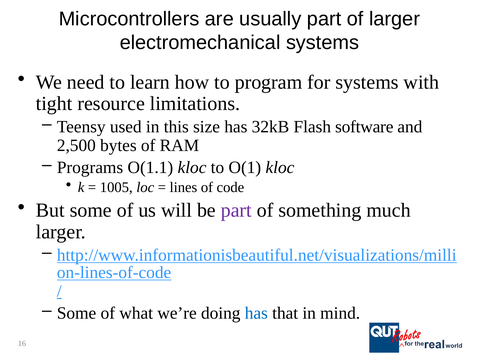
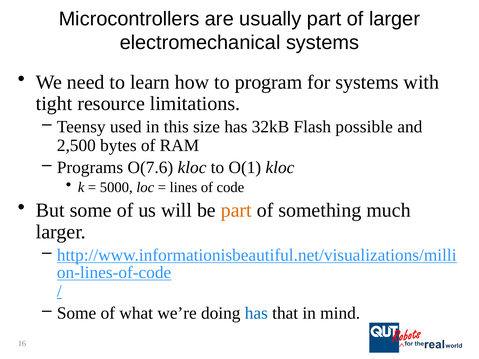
software: software -> possible (364, 127)
O(1.1: O(1.1 -> O(7.6 (150, 168)
1005: 1005 -> 5000 (116, 187)
part colour: purple -> orange (236, 211)
